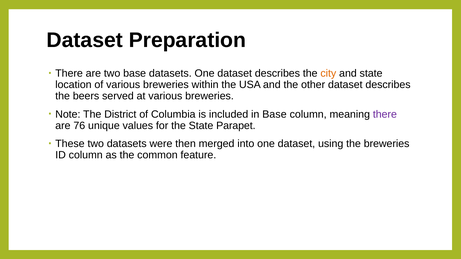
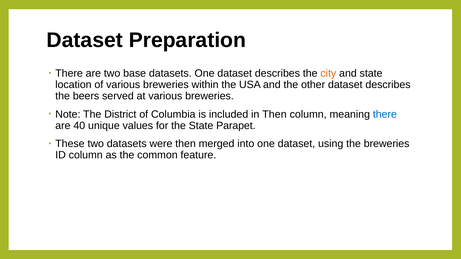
in Base: Base -> Then (274, 114)
there colour: purple -> blue (385, 114)
76: 76 -> 40 (79, 126)
